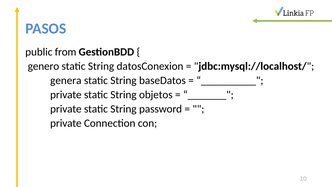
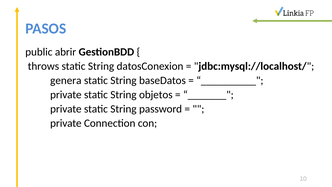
from: from -> abrir (66, 52)
genero: genero -> throws (43, 66)
